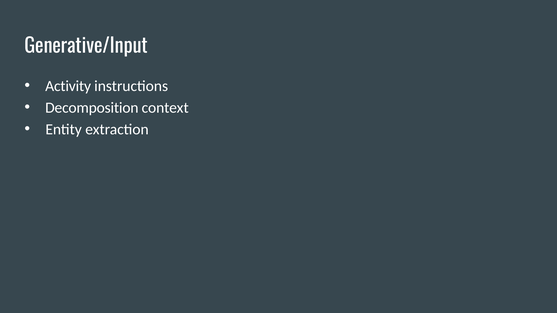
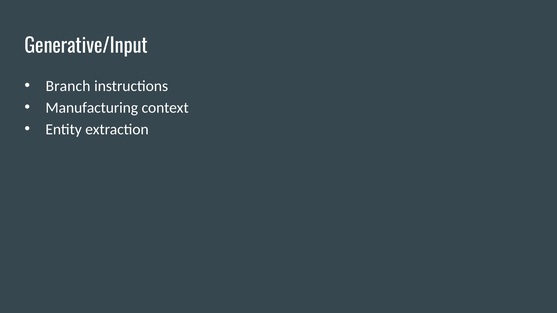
Activity: Activity -> Branch (68, 86)
Decomposition: Decomposition -> Manufacturing (92, 108)
